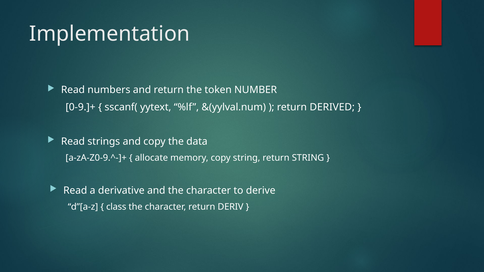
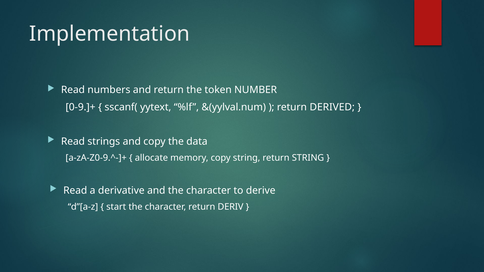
class: class -> start (116, 207)
